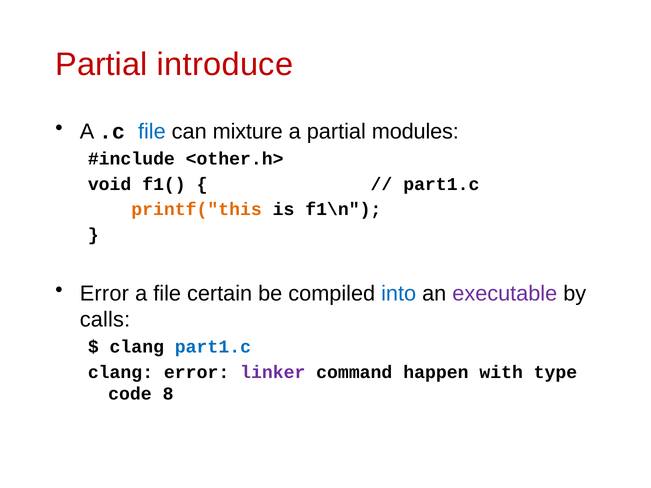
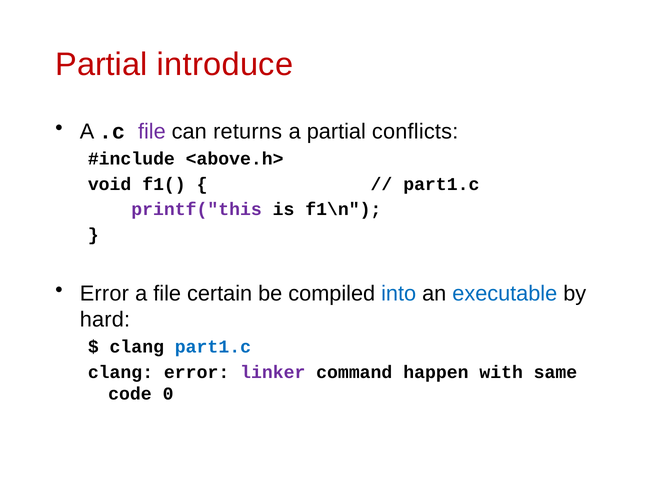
file colour: blue -> purple (152, 132)
mixture: mixture -> returns (248, 132)
modules: modules -> conflicts (415, 132)
<other.h>: <other.h> -> <above.h> (235, 159)
printf("this colour: orange -> purple (197, 210)
executable colour: purple -> blue (505, 294)
calls: calls -> hard (105, 320)
type: type -> same (555, 372)
8: 8 -> 0 (168, 394)
